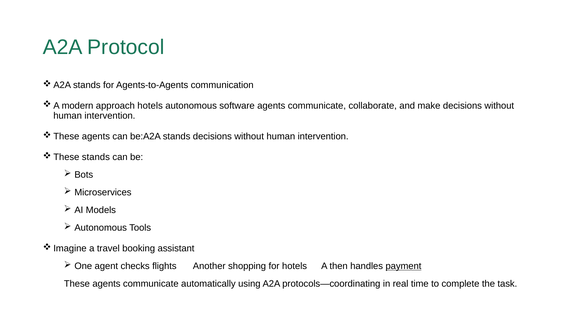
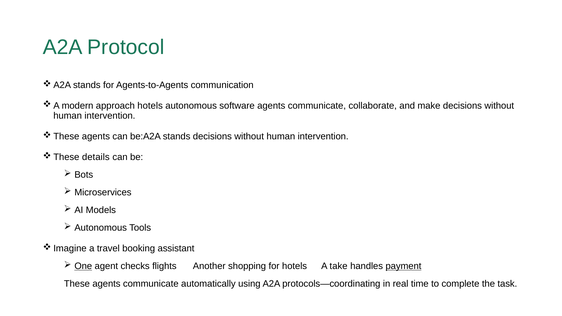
stands: stands -> details (96, 157)
One underline: none -> present (83, 266)
then: then -> take (339, 266)
